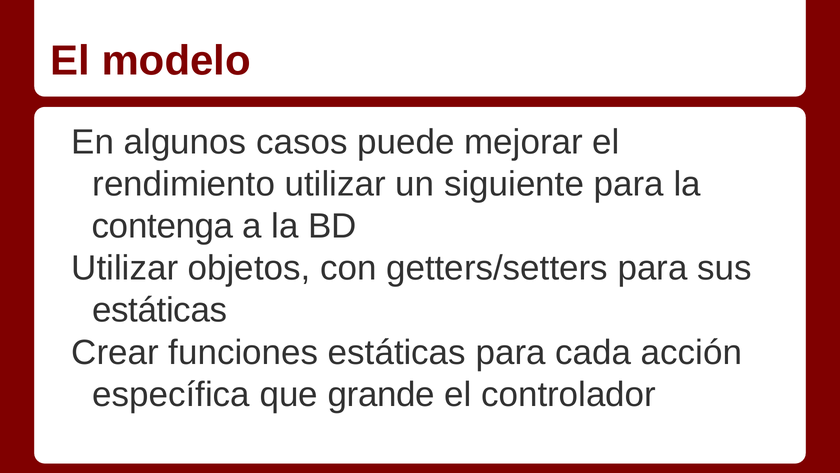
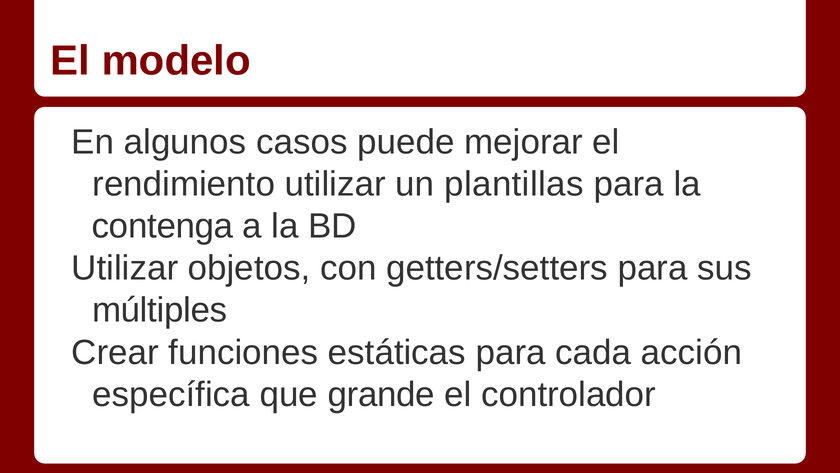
siguiente: siguiente -> plantillas (514, 184)
estáticas: estáticas -> múltiples (160, 310)
